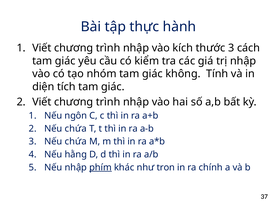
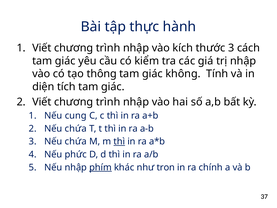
nhóm: nhóm -> thông (102, 74)
ngôn: ngôn -> cung (76, 115)
thì underline: none -> present (119, 141)
hằng: hằng -> phức (76, 154)
